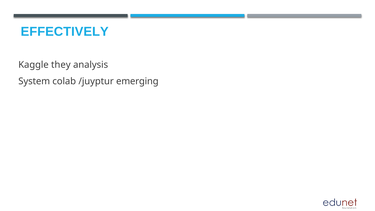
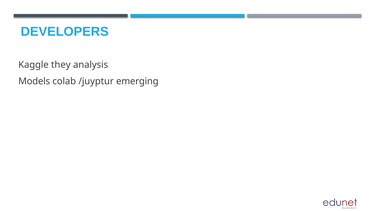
EFFECTIVELY: EFFECTIVELY -> DEVELOPERS (65, 32)
System: System -> Models (34, 81)
